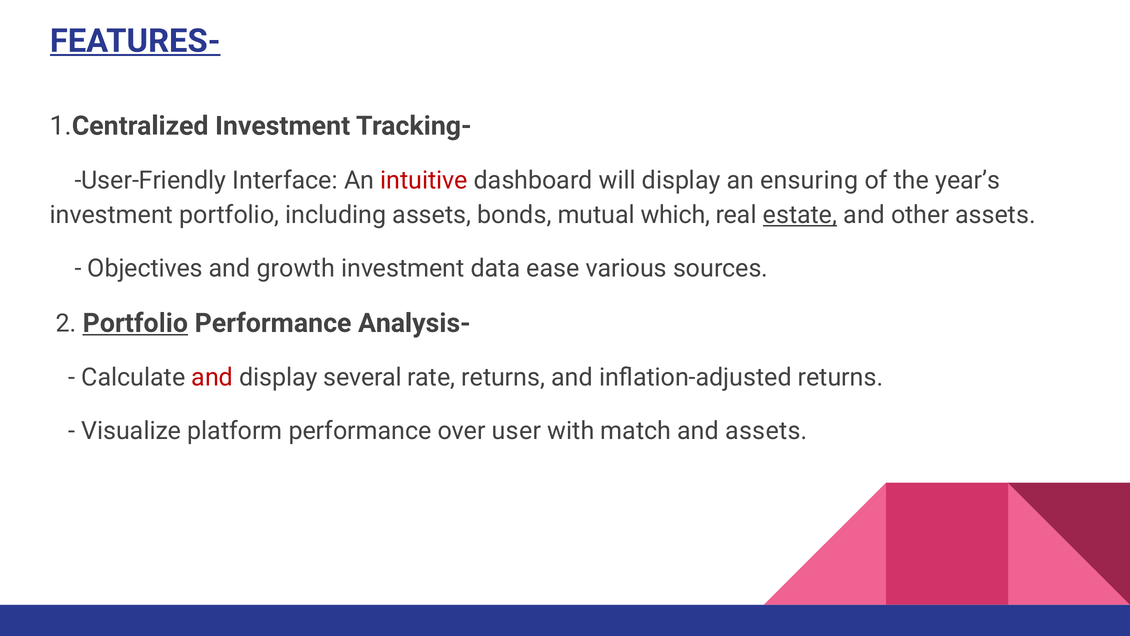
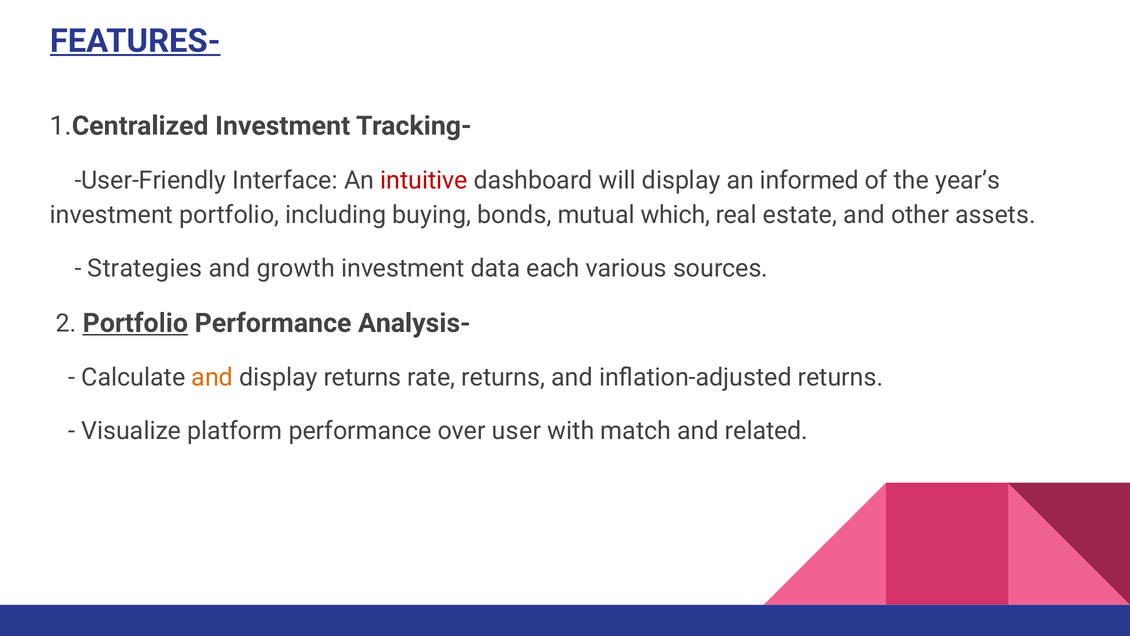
ensuring: ensuring -> informed (809, 180)
including assets: assets -> buying (432, 215)
estate underline: present -> none (800, 215)
Objectives: Objectives -> Strategies (145, 268)
ease: ease -> each (553, 268)
and colour: red -> orange (212, 377)
display several: several -> returns (363, 377)
and assets: assets -> related (766, 431)
